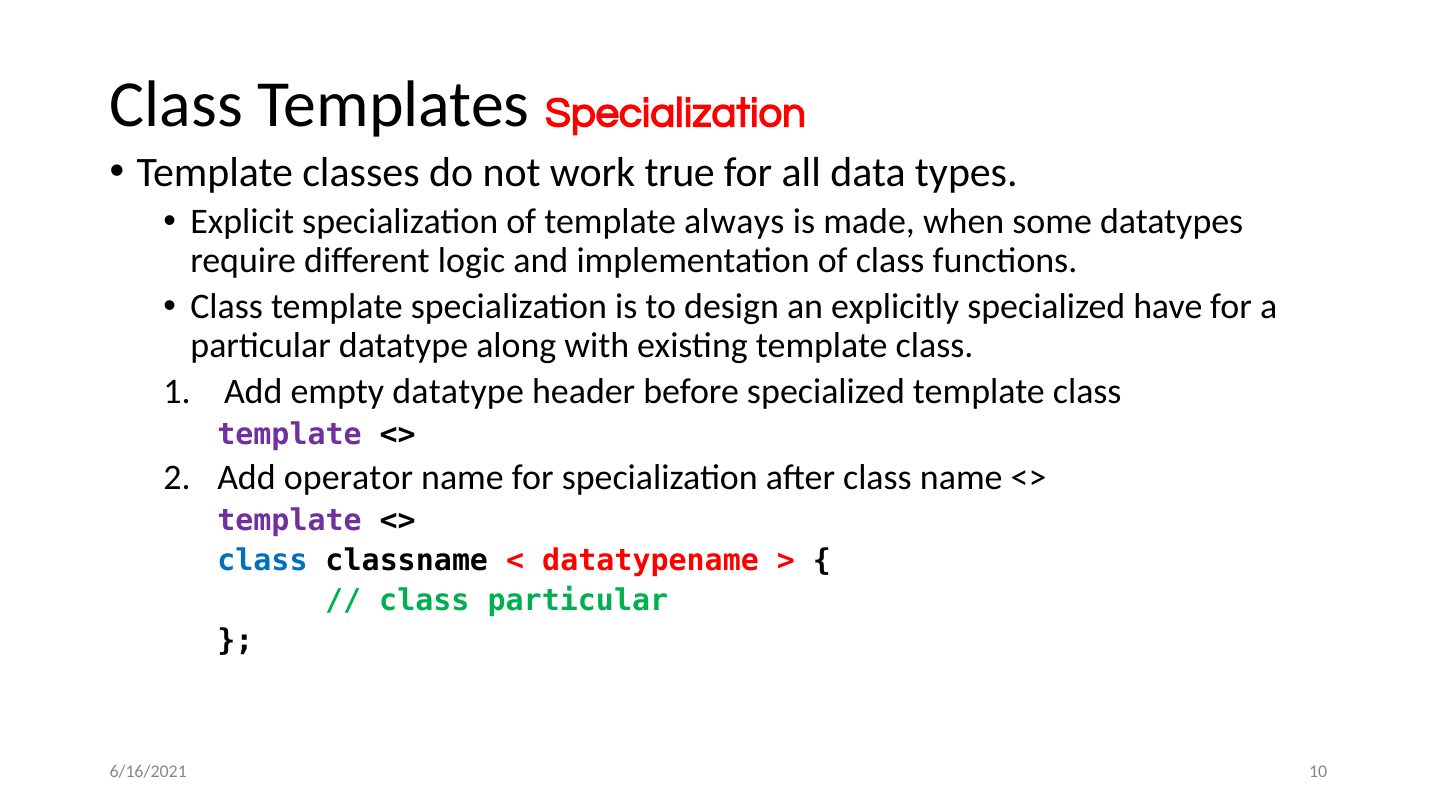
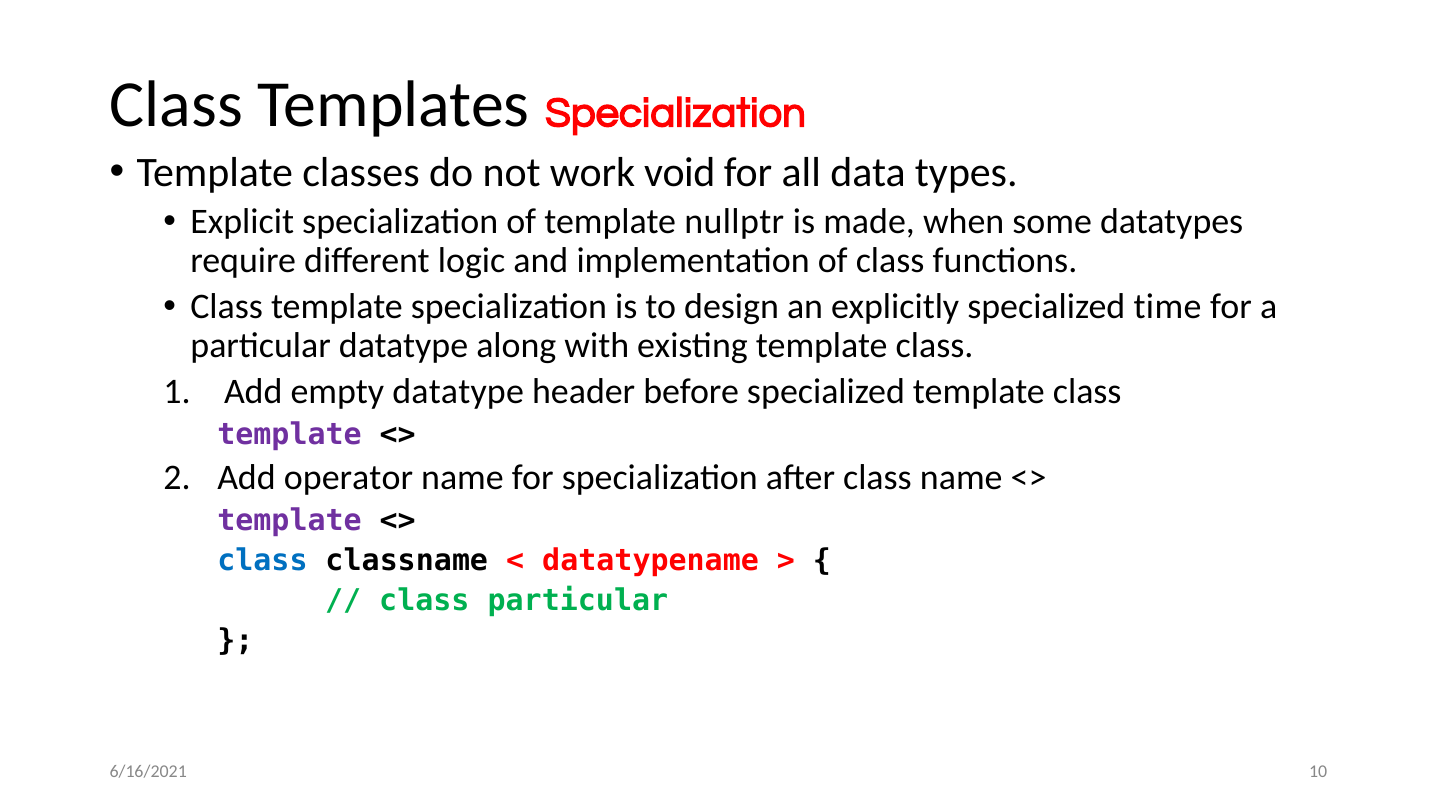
true: true -> void (680, 172)
always: always -> nullptr (734, 222)
have: have -> time (1168, 307)
